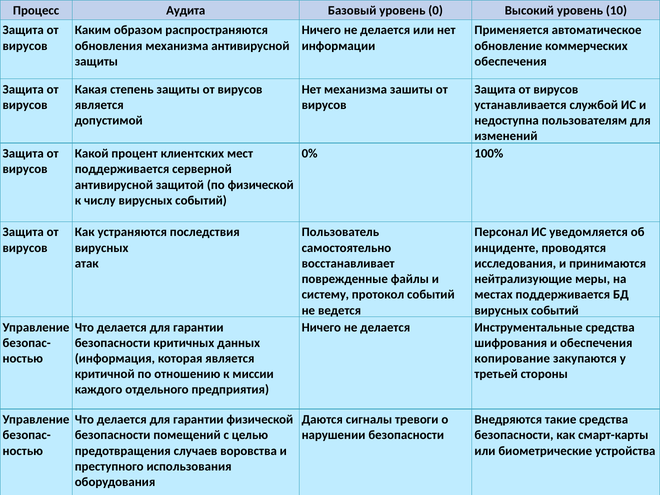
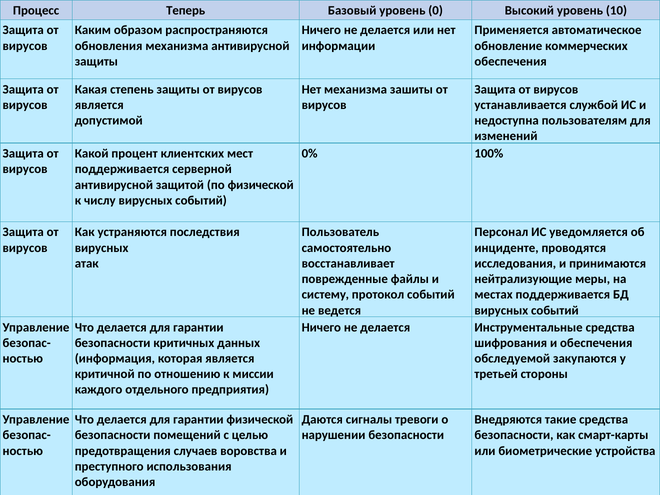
Аудита: Аудита -> Теперь (186, 11)
копирование: копирование -> обследуемой (512, 359)
